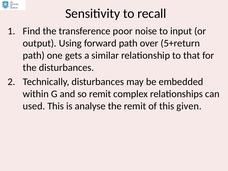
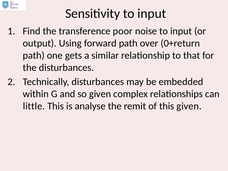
Sensitivity to recall: recall -> input (152, 14)
5+return: 5+return -> 0+return (180, 43)
so remit: remit -> given (100, 94)
used: used -> little (34, 106)
